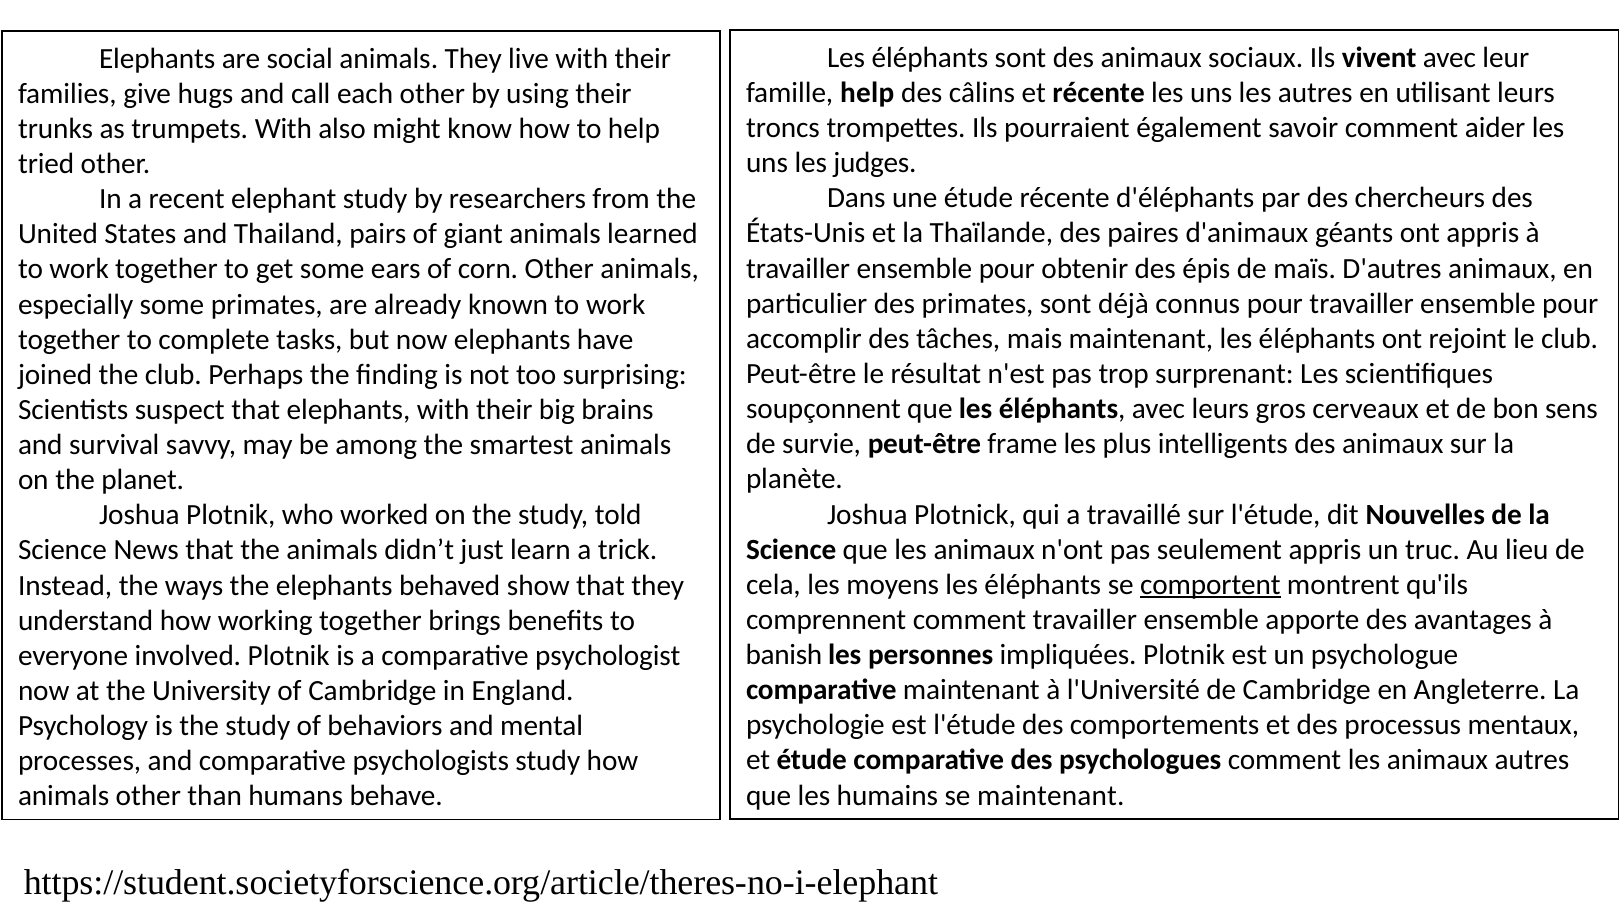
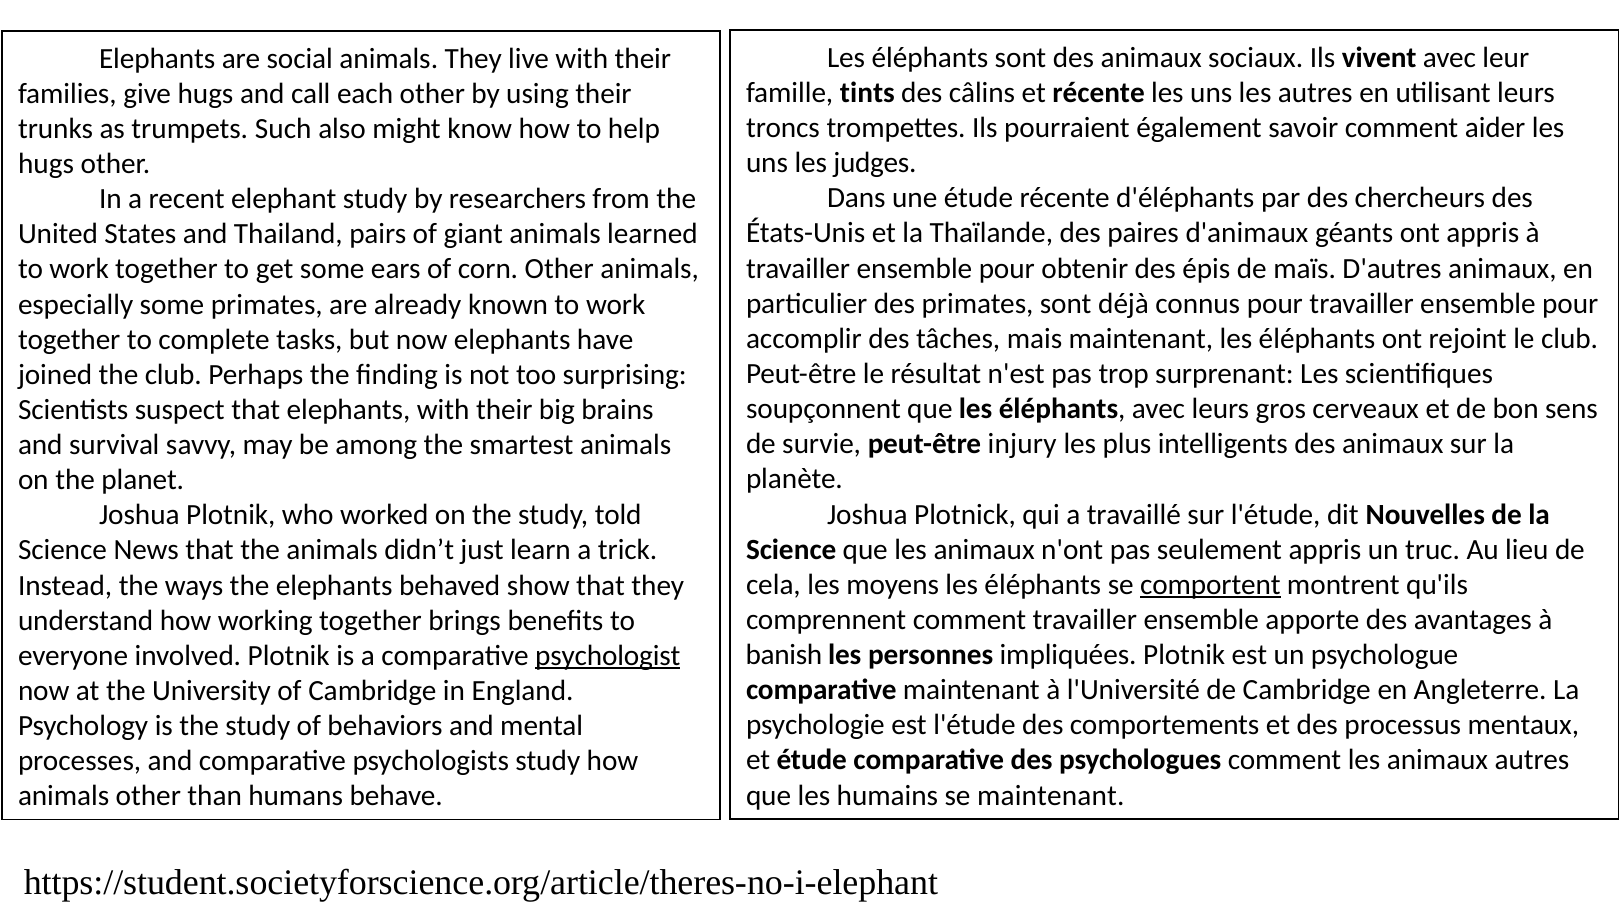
famille help: help -> tints (867, 93)
trumpets With: With -> Such (283, 129)
tried: tried -> hugs (46, 164)
frame: frame -> injury (1022, 444)
psychologist underline: none -> present (608, 655)
